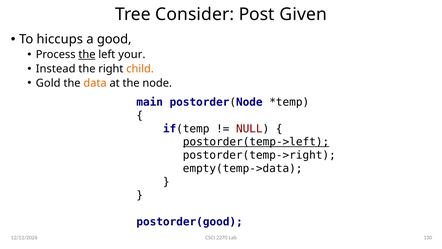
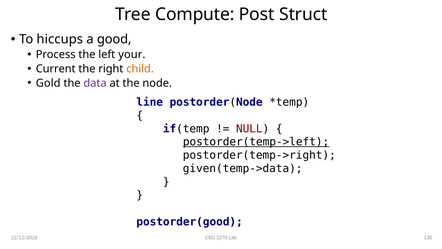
Consider: Consider -> Compute (195, 14)
Given: Given -> Struct (303, 14)
the underline: present -> none (87, 55)
Instead: Instead -> Current (56, 69)
data colour: orange -> purple (95, 83)
main: main -> line (150, 102)
empty(temp->data: empty(temp->data -> given(temp->data (243, 168)
